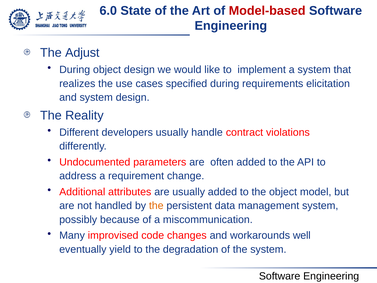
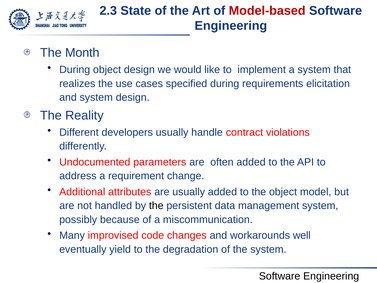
6.0: 6.0 -> 2.3 (108, 11)
Adjust: Adjust -> Month (82, 53)
the colour: orange -> black (156, 206)
